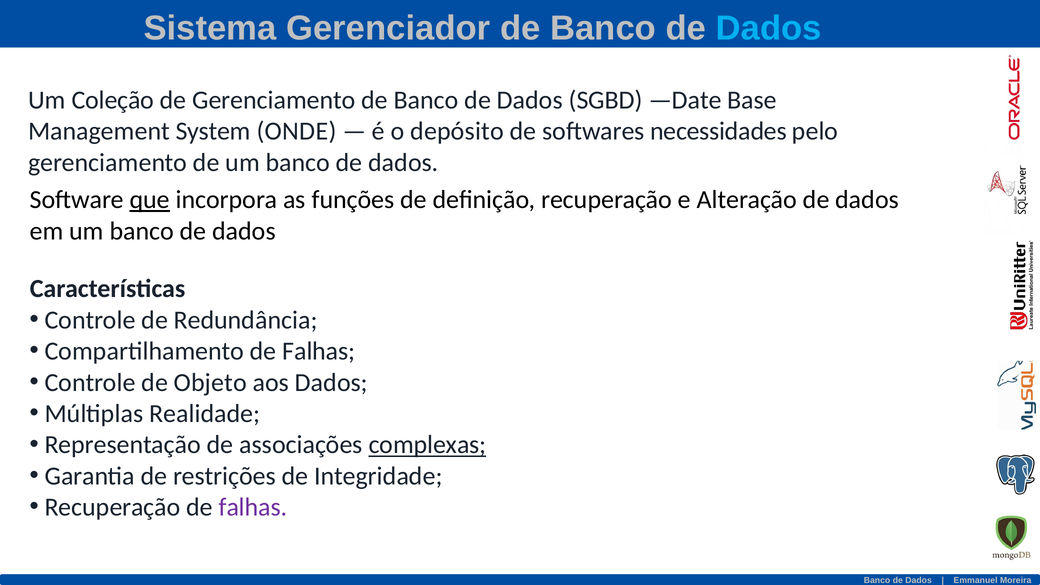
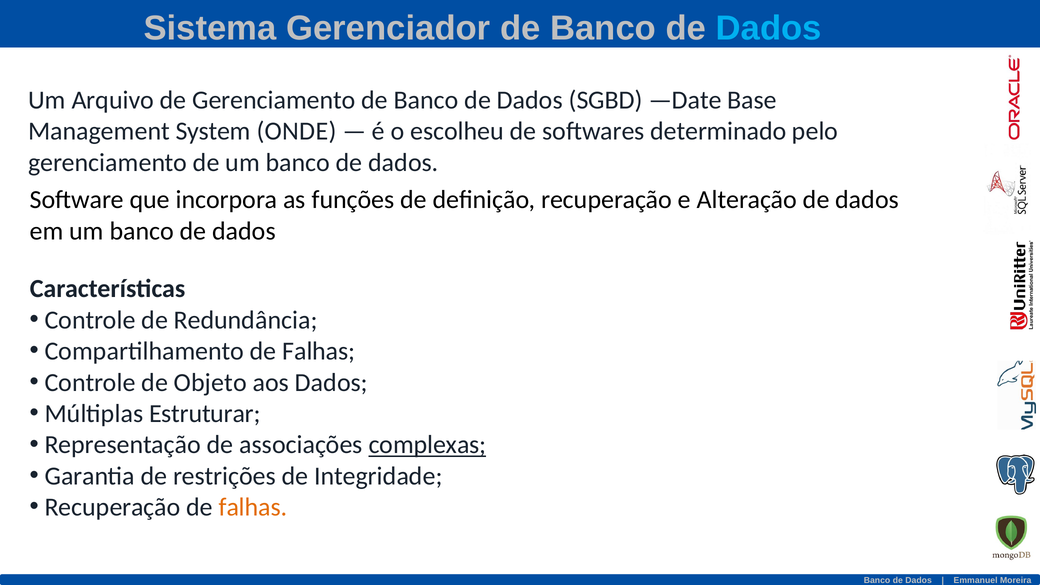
Coleção: Coleção -> Arquivo (113, 100)
depósito: depósito -> escolheu (457, 131)
necessidades: necessidades -> determinado (718, 131)
que underline: present -> none (150, 200)
Realidade: Realidade -> Estruturar (205, 414)
falhas colour: purple -> orange (253, 507)
